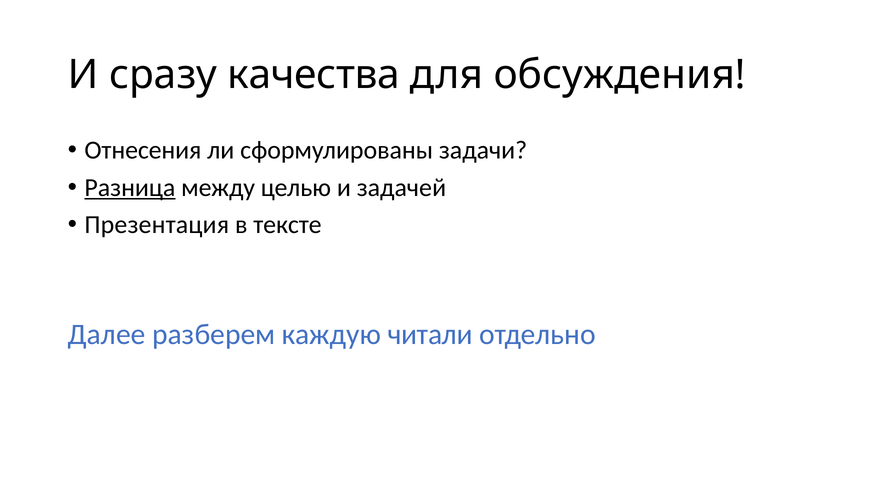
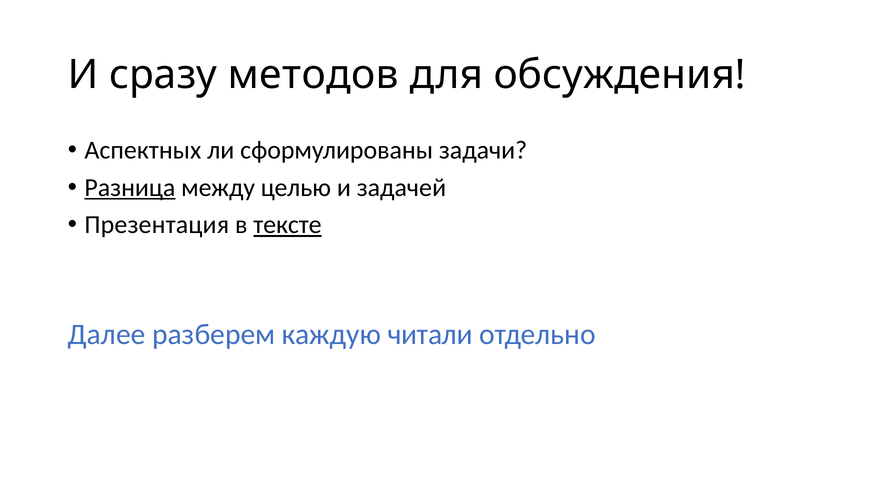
качества: качества -> методов (313, 75)
Отнесения: Отнесения -> Аспектных (143, 150)
тексте underline: none -> present (287, 225)
